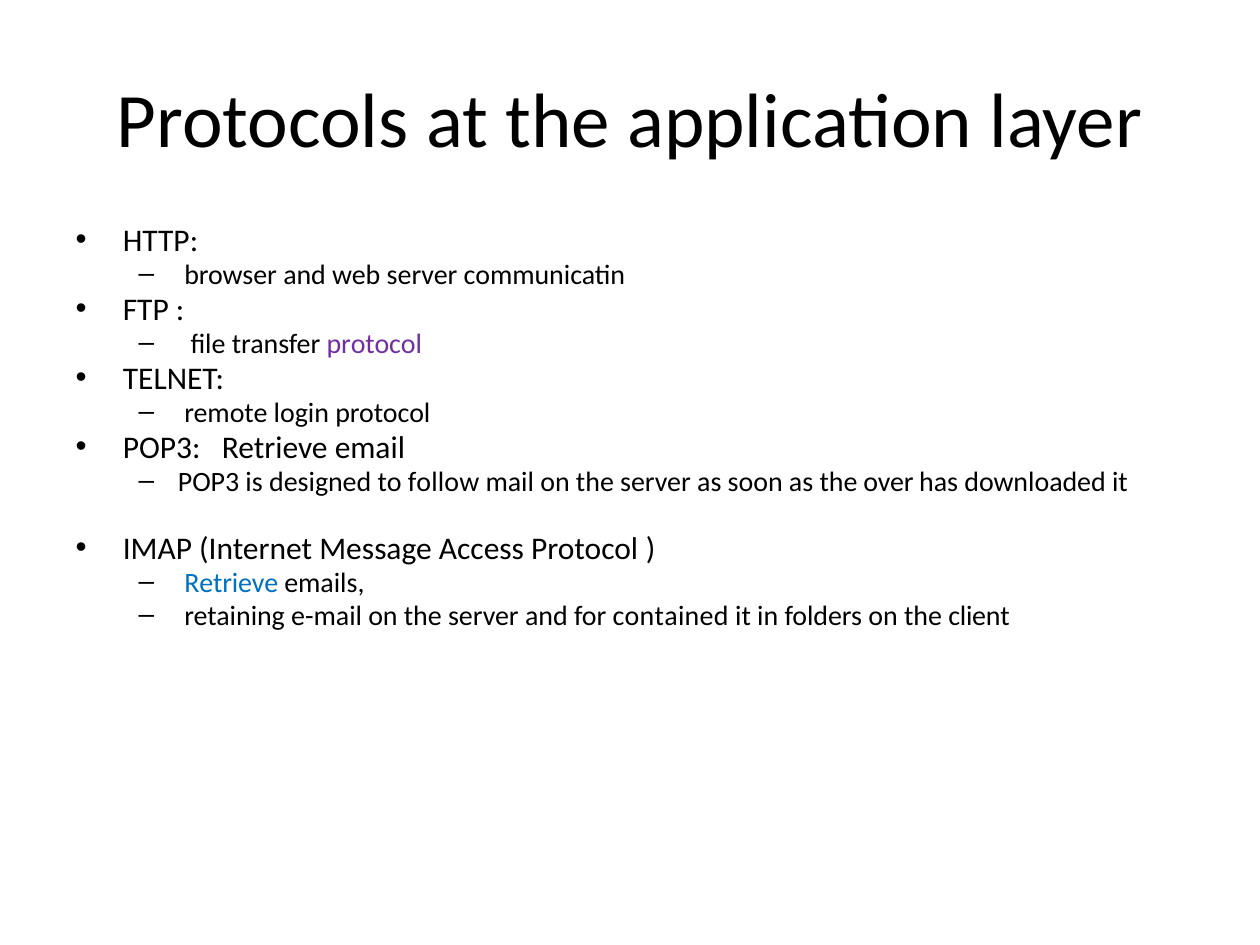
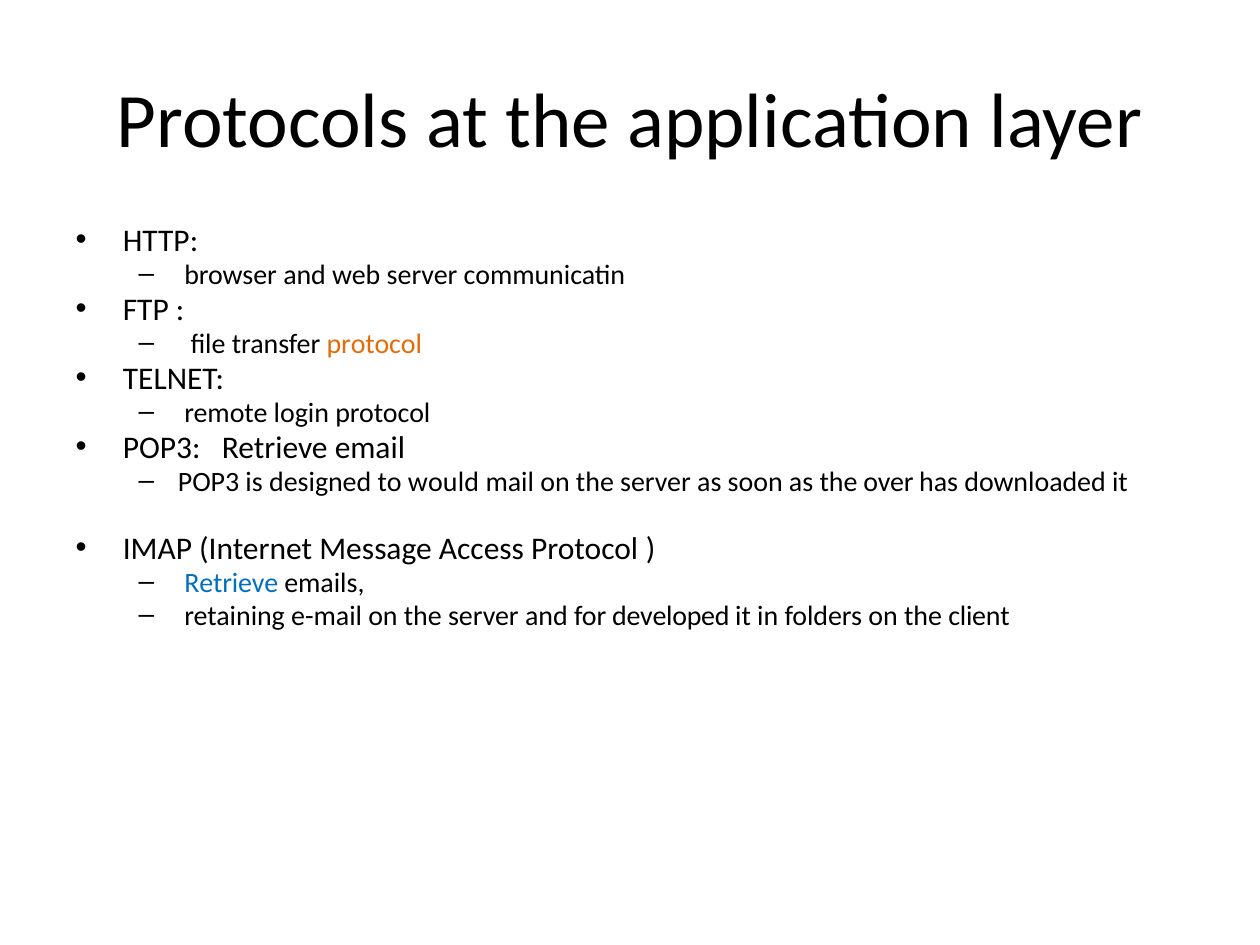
protocol colour: purple -> orange (374, 344)
follow: follow -> would (443, 482)
contained: contained -> developed (671, 616)
